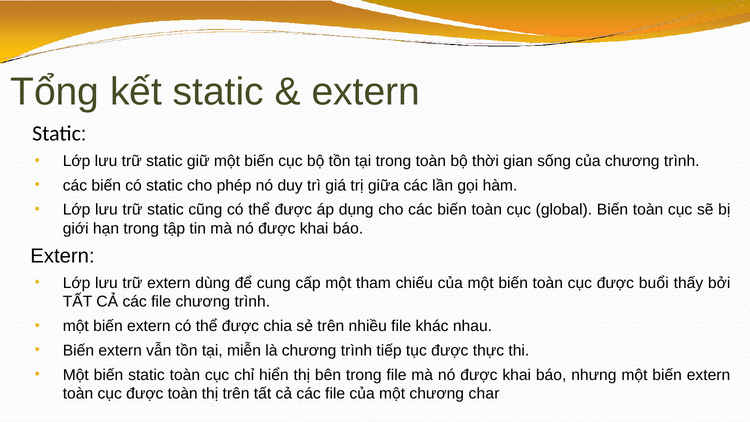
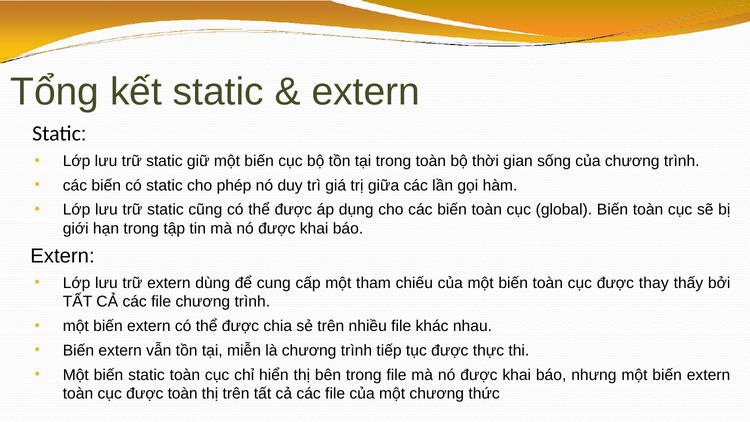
buổi: buổi -> thay (654, 283)
char: char -> thức (484, 394)
